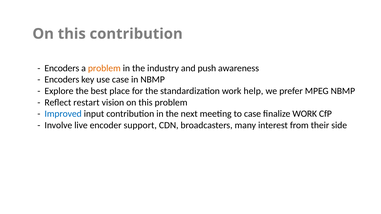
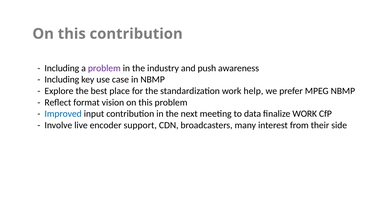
Encoders: Encoders -> Including (62, 68)
problem colour: orange -> purple (104, 68)
Encoders: Encoders -> Including (62, 80)
restart: restart -> format (87, 103)
to case: case -> data (253, 114)
